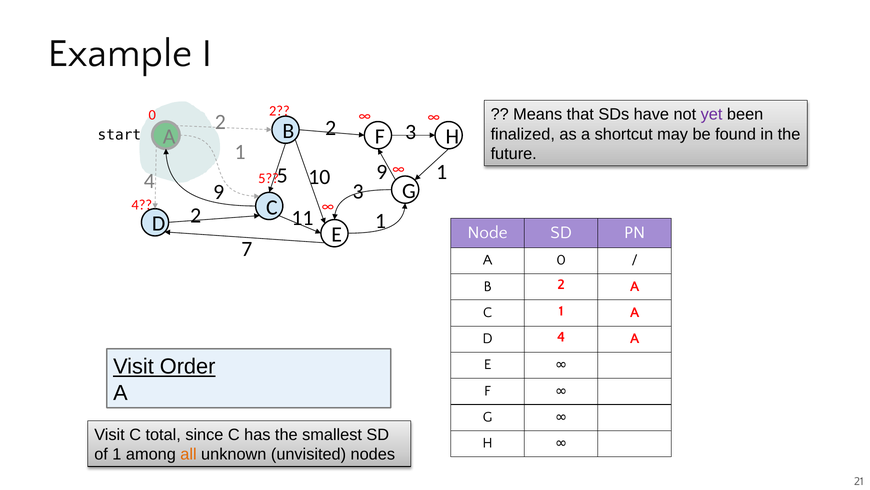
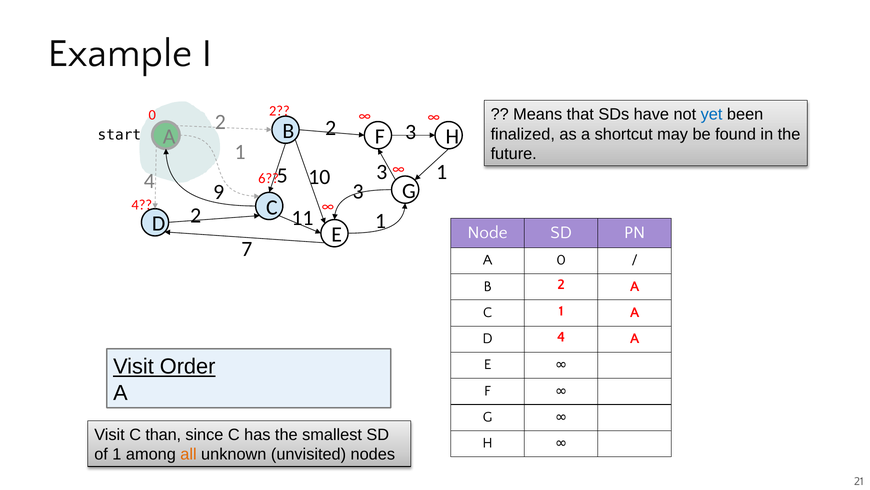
yet colour: purple -> blue (712, 114)
10 9: 9 -> 3 (382, 172)
5: 5 -> 6 (269, 178)
total: total -> than (163, 434)
